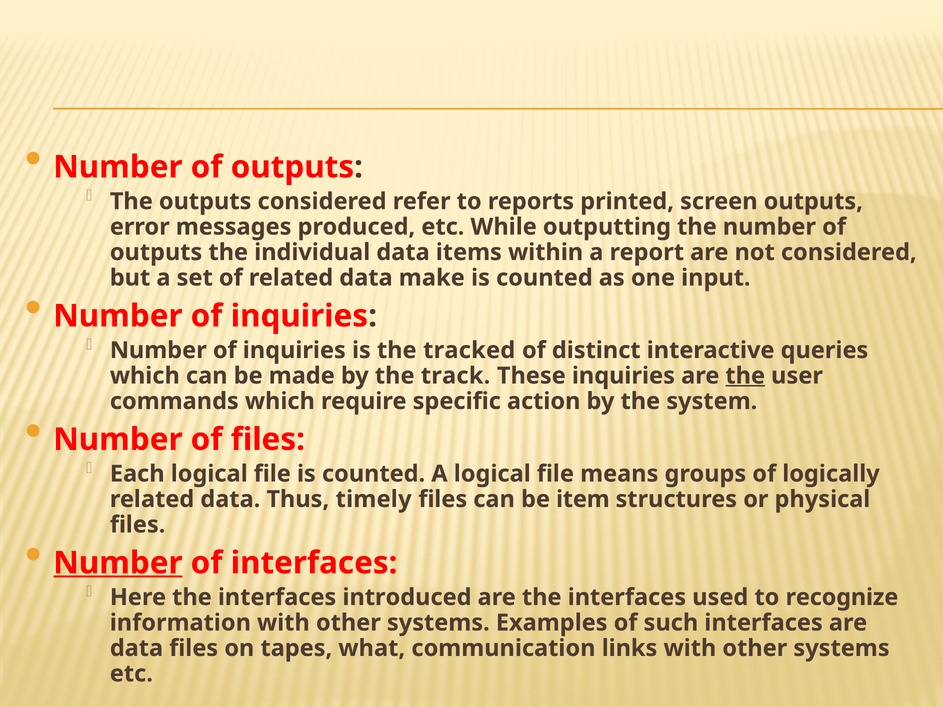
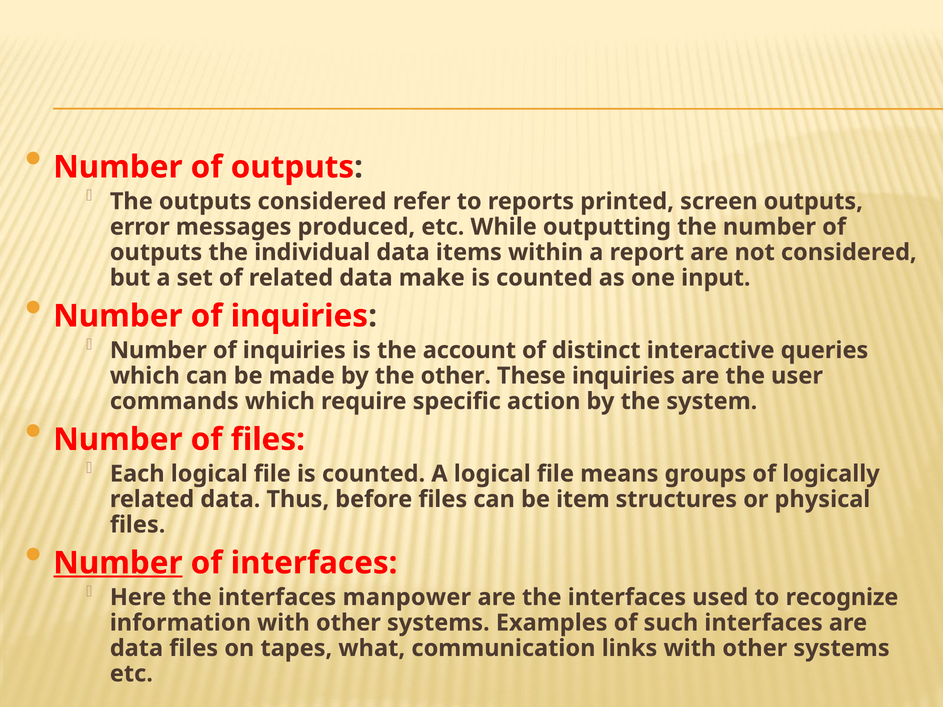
tracked: tracked -> account (469, 350)
the track: track -> other (456, 376)
the underline: present -> none (745, 376)
timely: timely -> before (374, 499)
introduced: introduced -> manpower (407, 597)
